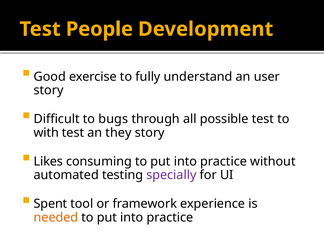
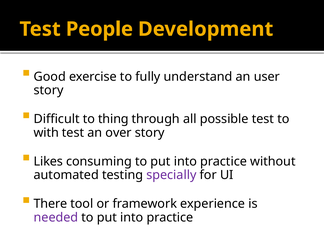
bugs: bugs -> thing (113, 119)
they: they -> over (119, 133)
Spent: Spent -> There (50, 204)
needed colour: orange -> purple (56, 217)
